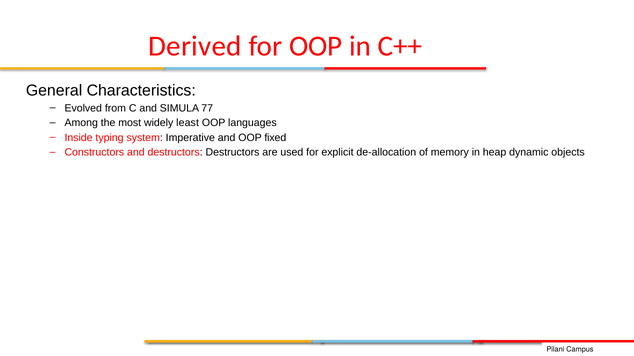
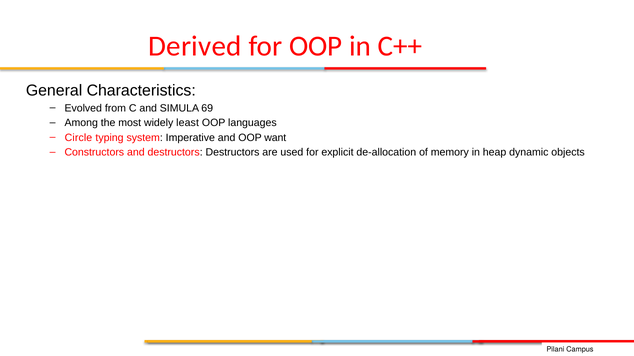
77: 77 -> 69 (207, 108)
Inside: Inside -> Circle (78, 138)
fixed: fixed -> want (275, 138)
